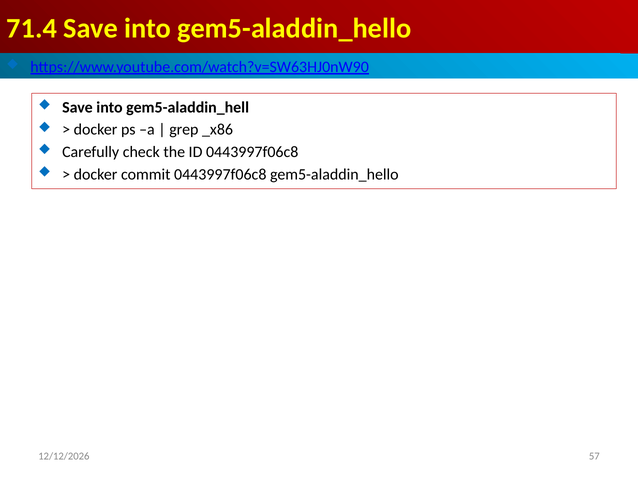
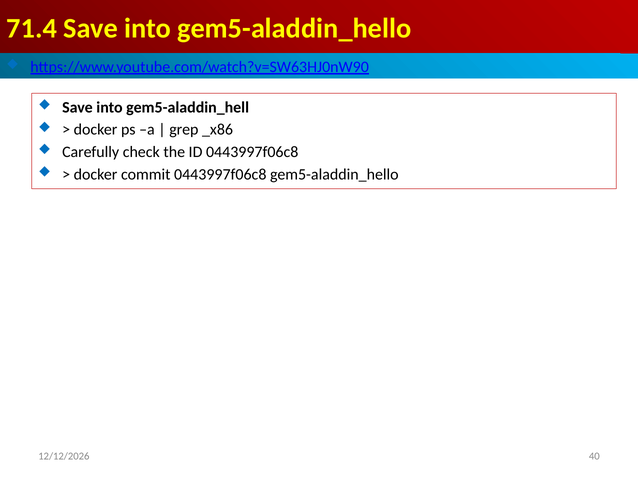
57: 57 -> 40 (594, 457)
